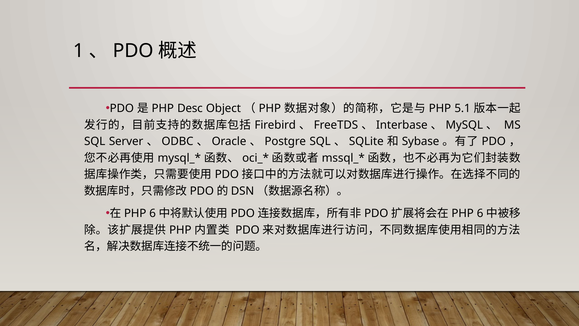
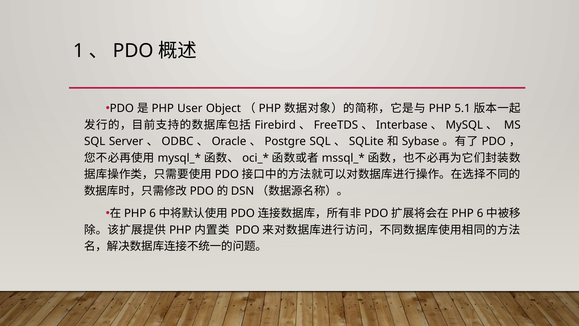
Desc: Desc -> User (190, 108)
